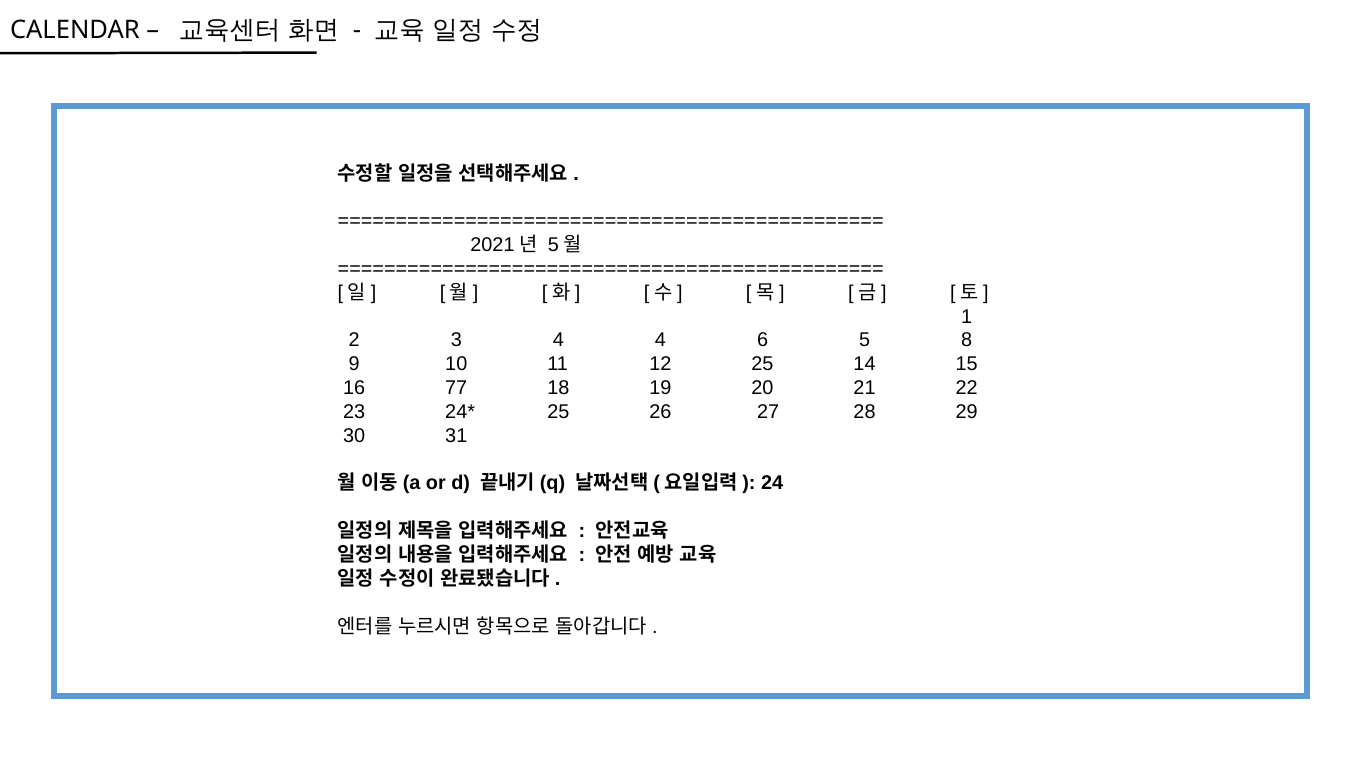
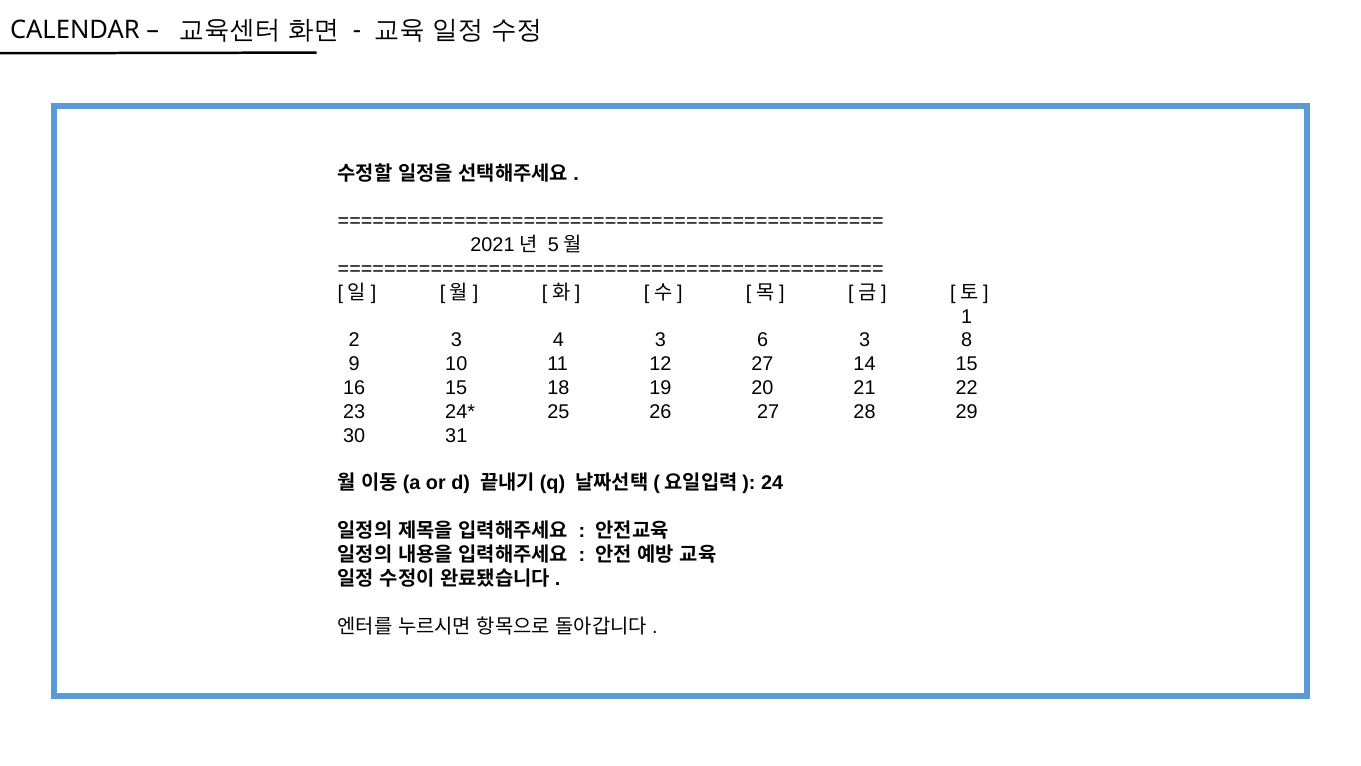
4 4: 4 -> 3 (660, 340)
6 5: 5 -> 3 (865, 340)
12 25: 25 -> 27 (762, 364)
16 77: 77 -> 15 (456, 388)
